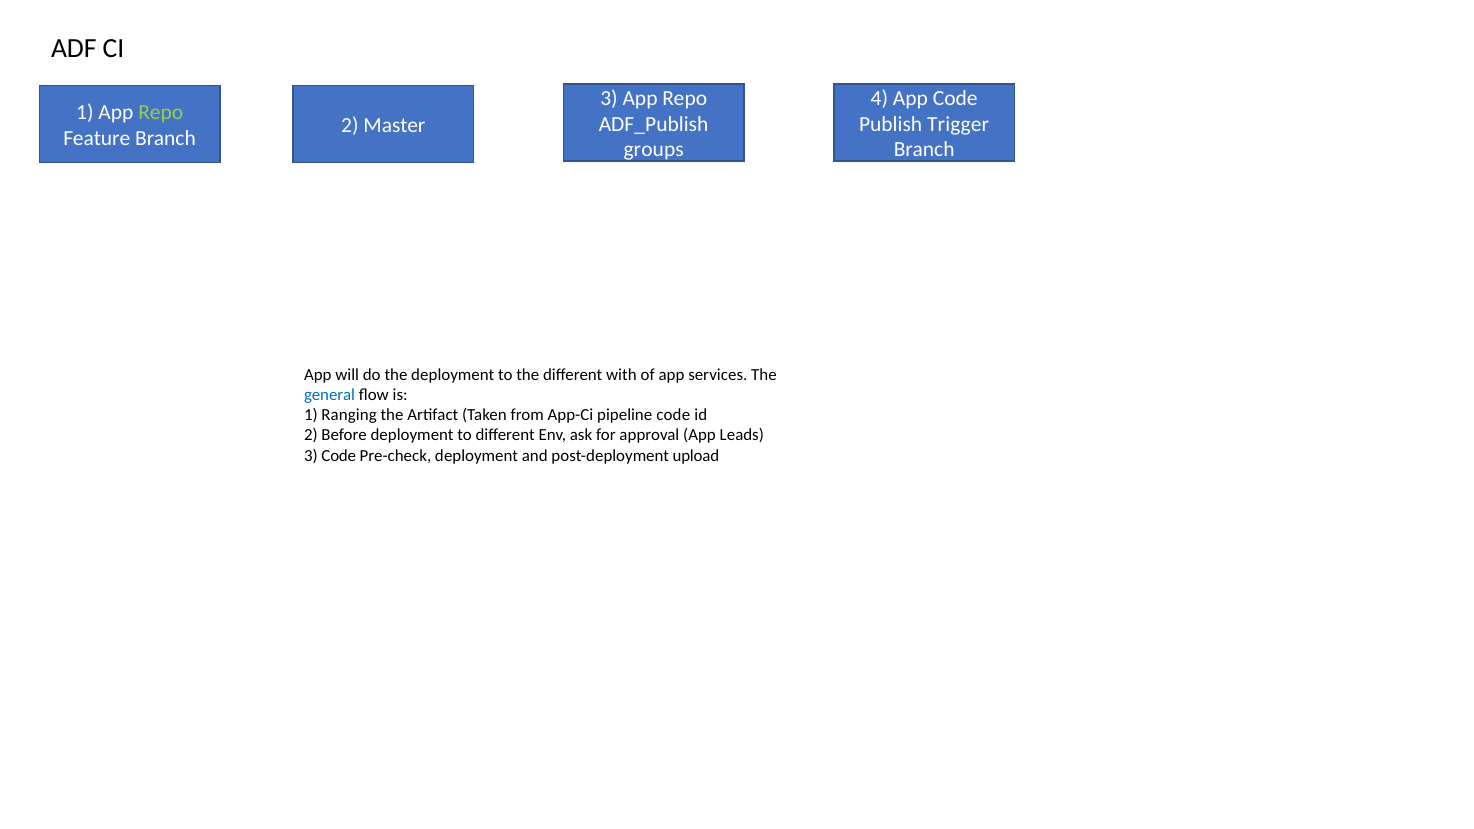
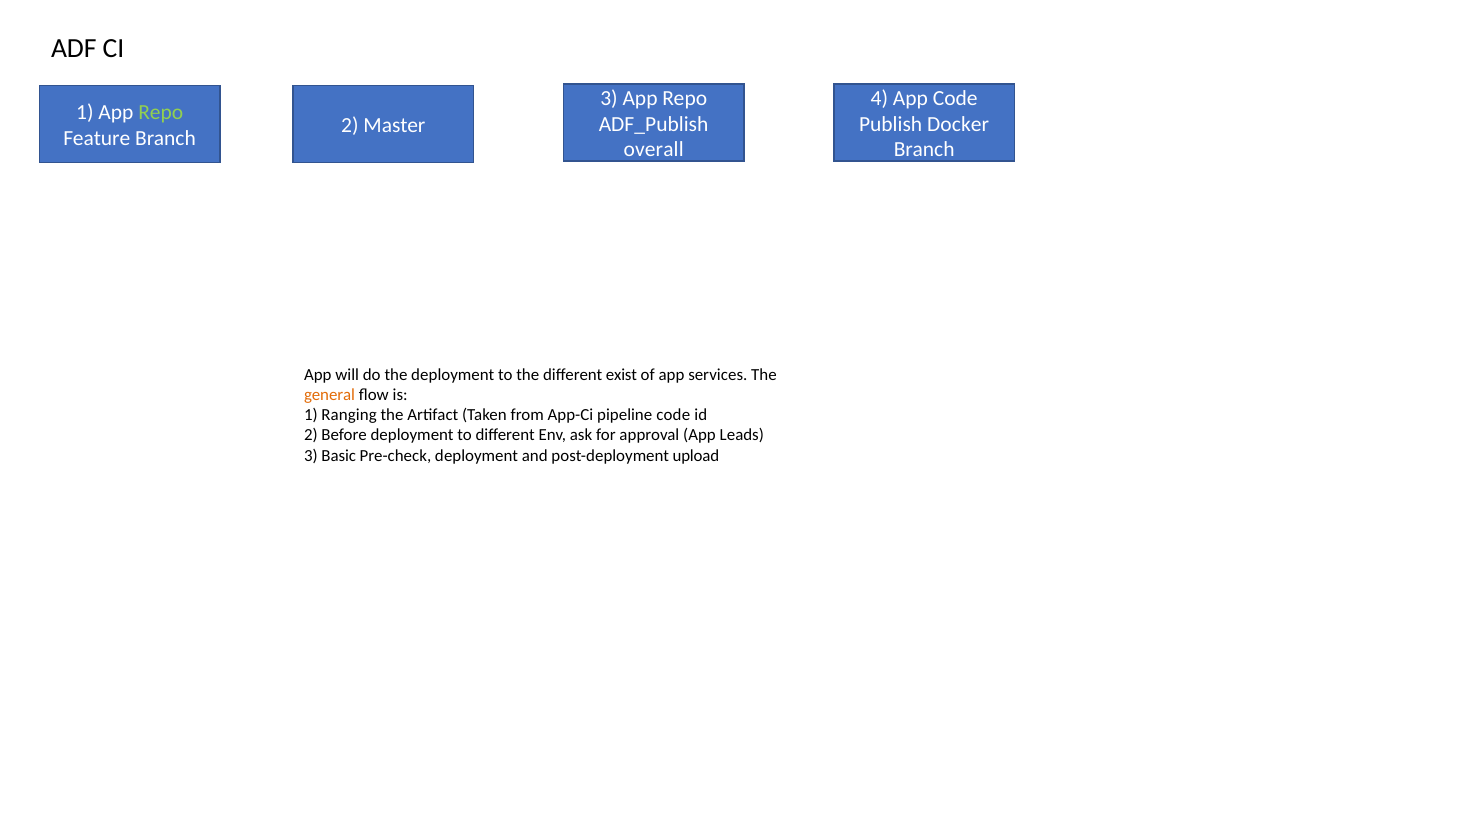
Trigger: Trigger -> Docker (958, 124)
groups: groups -> overall (654, 150)
with: with -> exist (621, 375)
general colour: blue -> orange (330, 395)
3 Code: Code -> Basic (339, 456)
